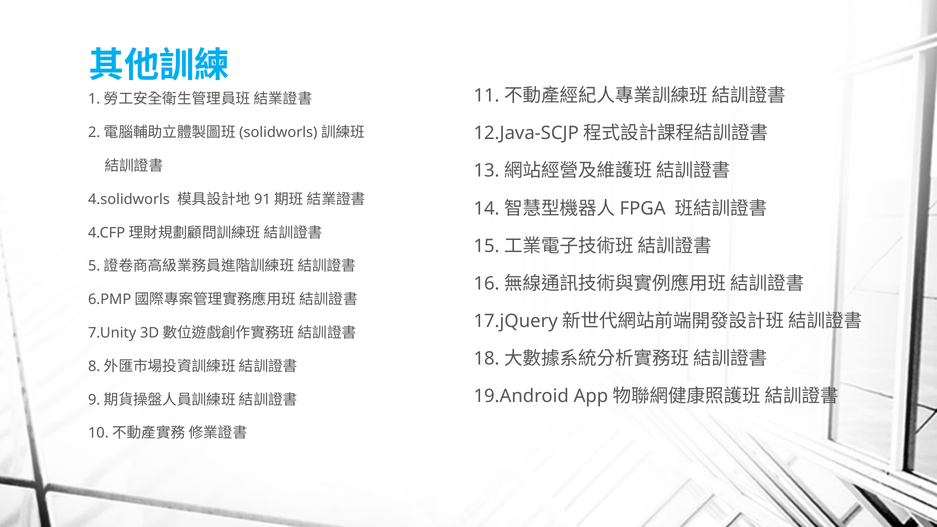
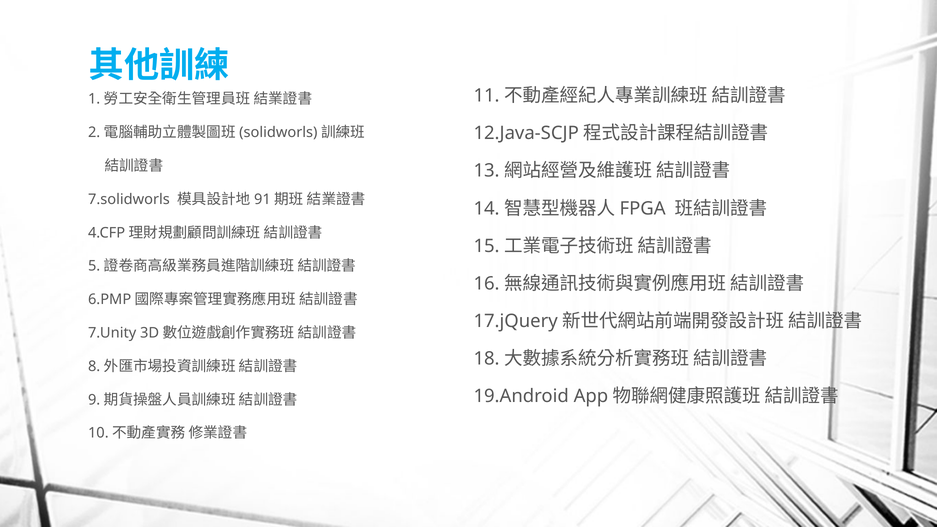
4.solidworls: 4.solidworls -> 7.solidworls (129, 199)
